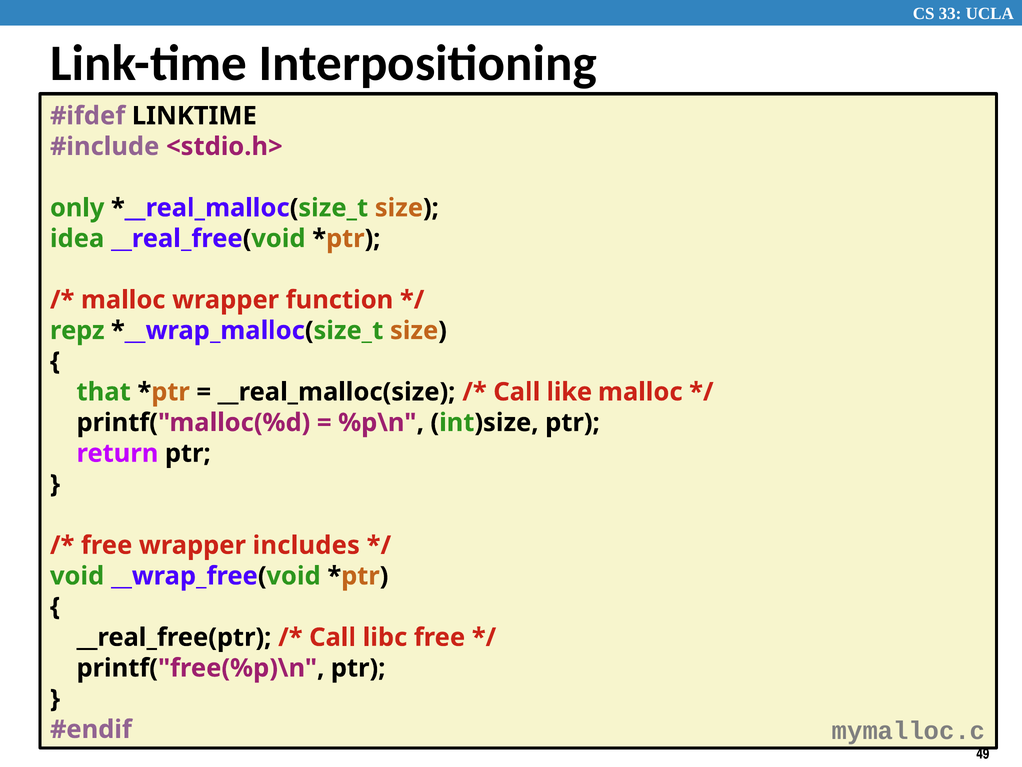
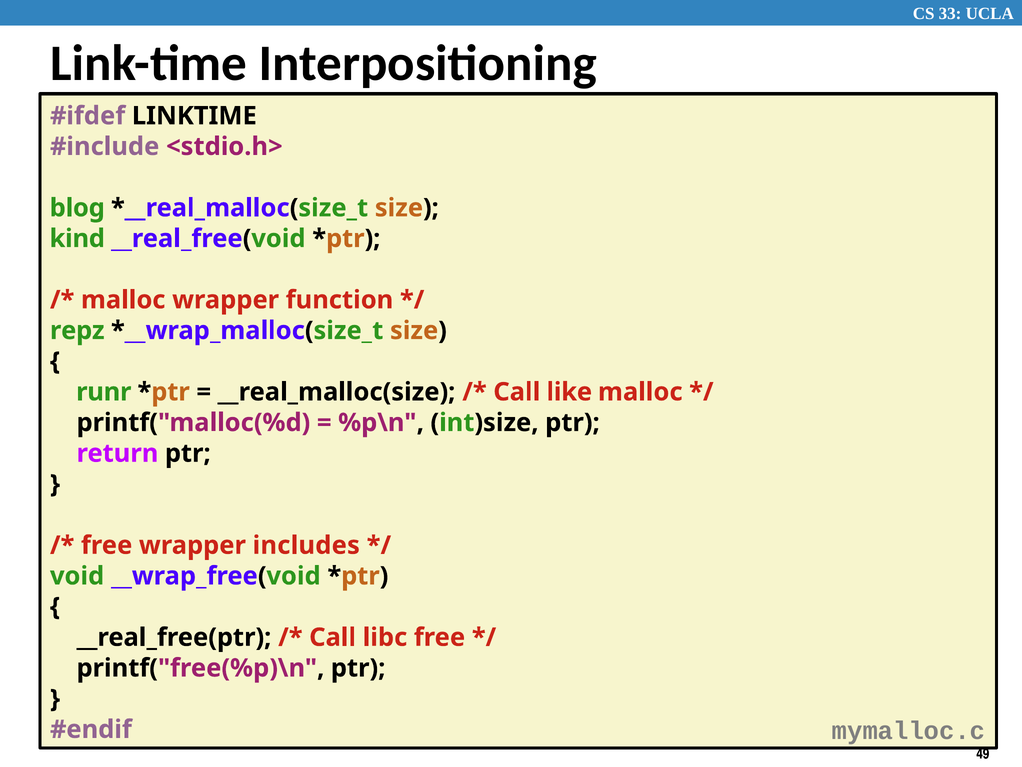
only: only -> blog (77, 208)
idea: idea -> kind (77, 238)
that: that -> runr (104, 392)
